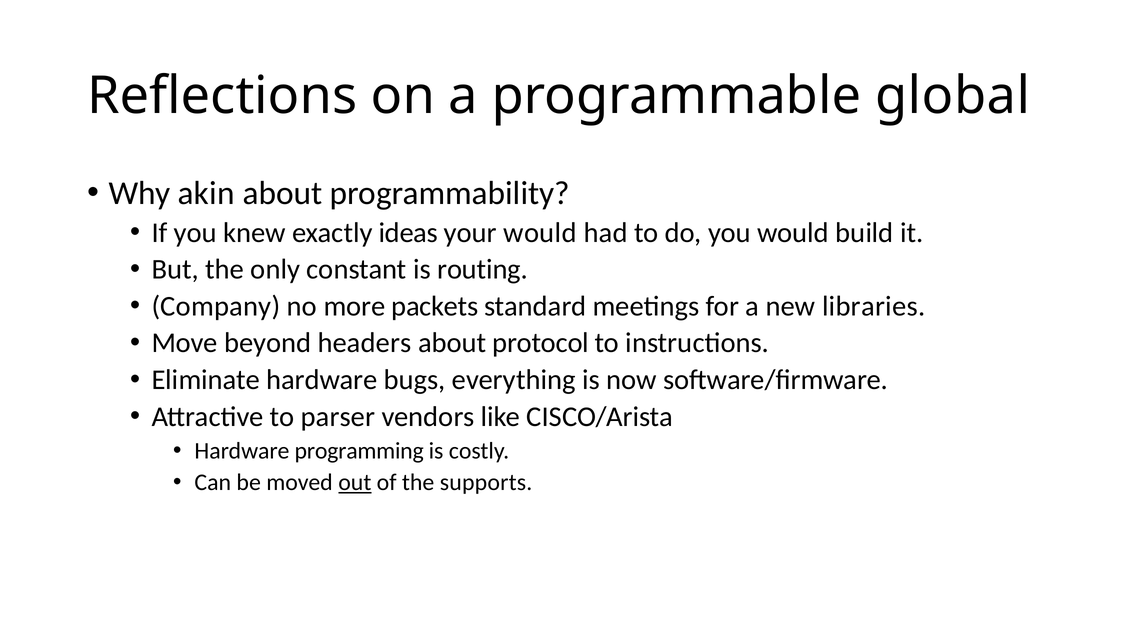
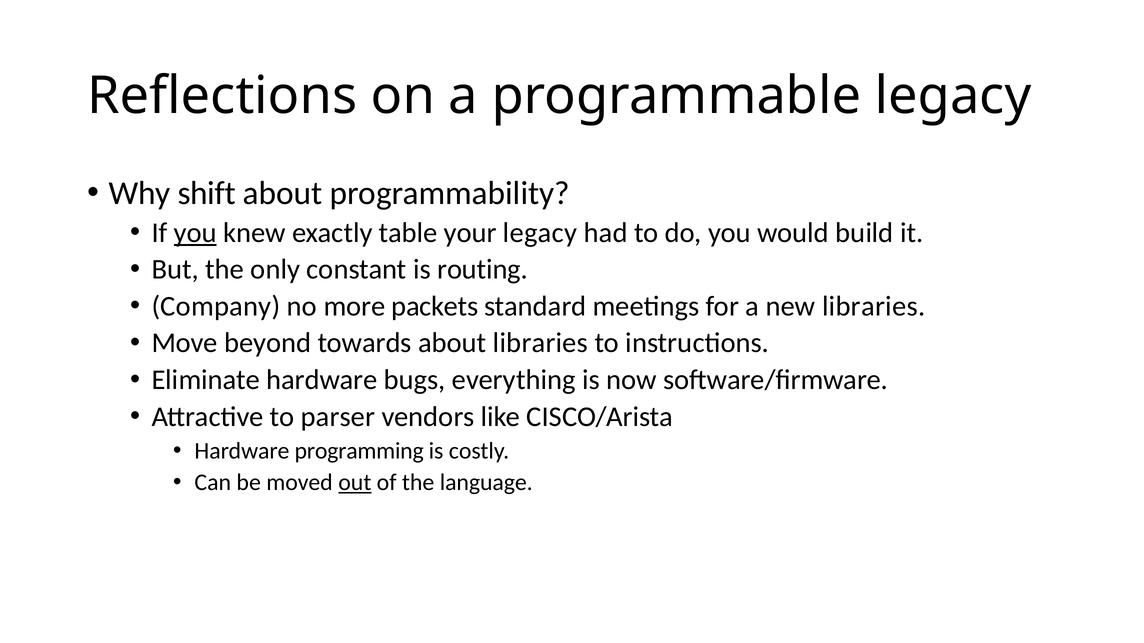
programmable global: global -> legacy (953, 96)
akin: akin -> shift (207, 193)
you underline: none -> present (195, 233)
ideas: ideas -> table (408, 233)
your would: would -> legacy (540, 233)
headers: headers -> towards (365, 343)
about protocol: protocol -> libraries (540, 343)
supports: supports -> language (486, 483)
